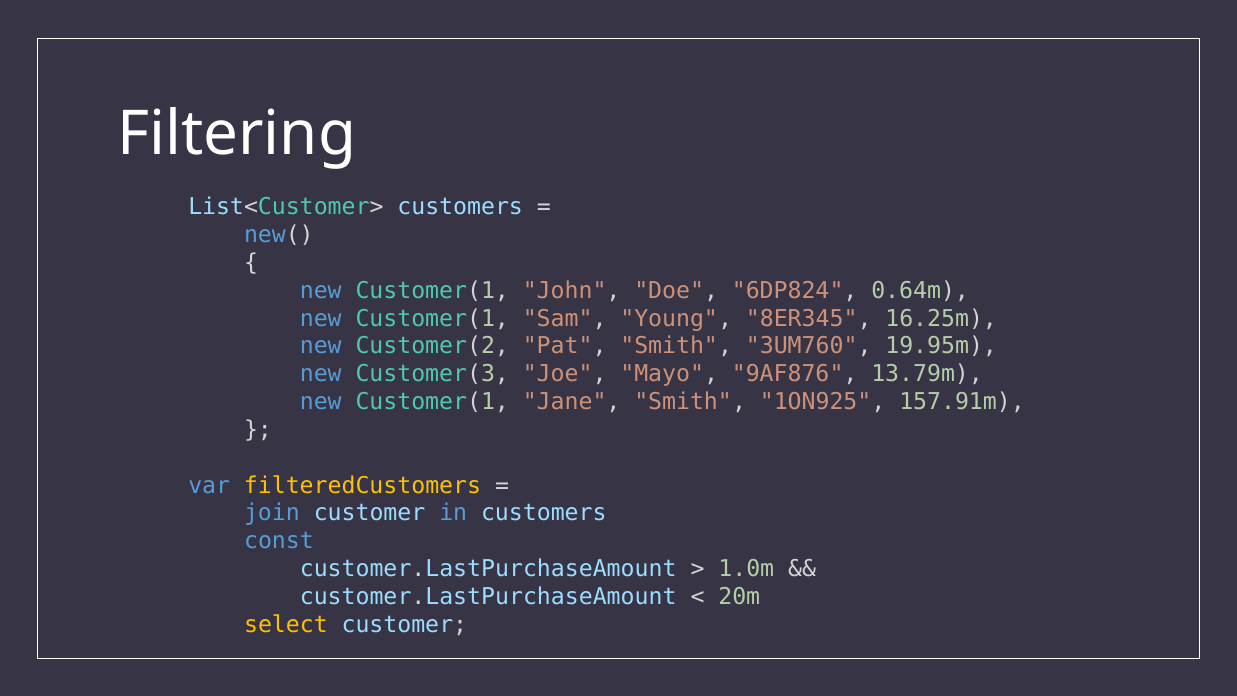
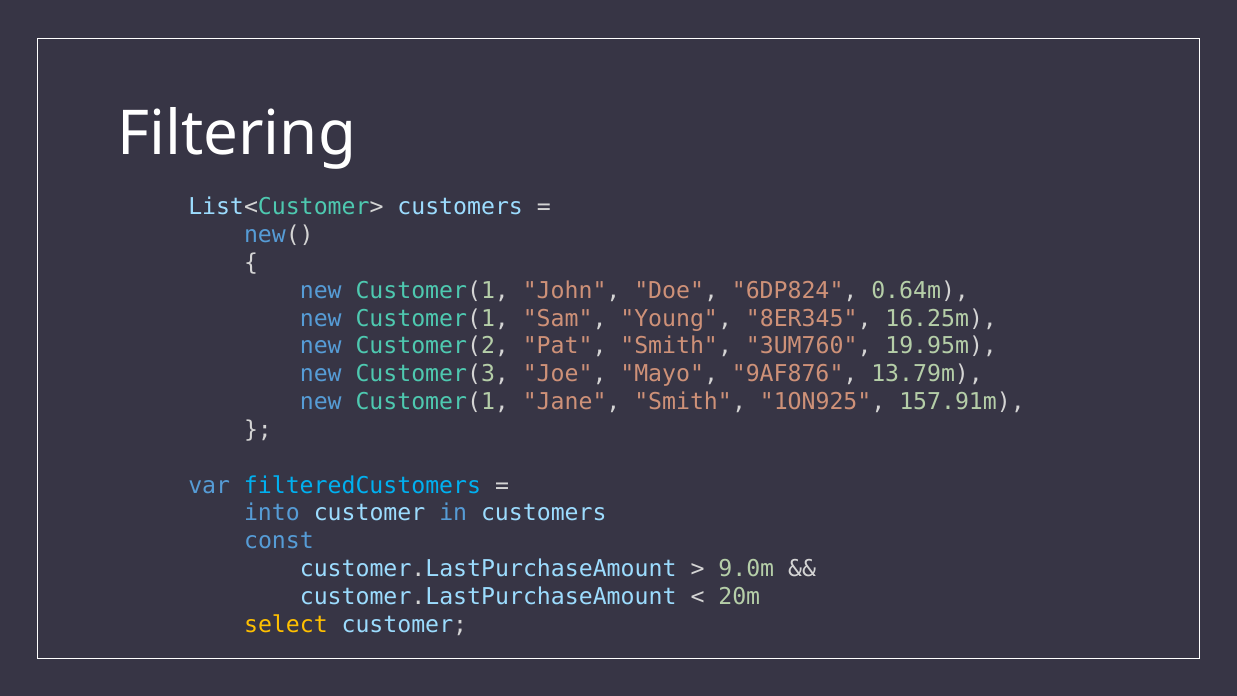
filteredCustomers colour: yellow -> light blue (362, 485)
join: join -> into (272, 513)
1.0m: 1.0m -> 9.0m (746, 569)
